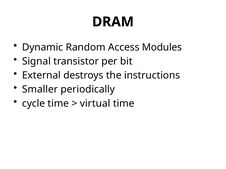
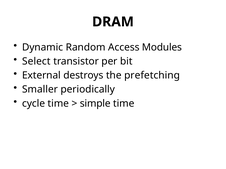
Signal: Signal -> Select (36, 61)
instructions: instructions -> prefetching (152, 76)
virtual: virtual -> simple (95, 104)
